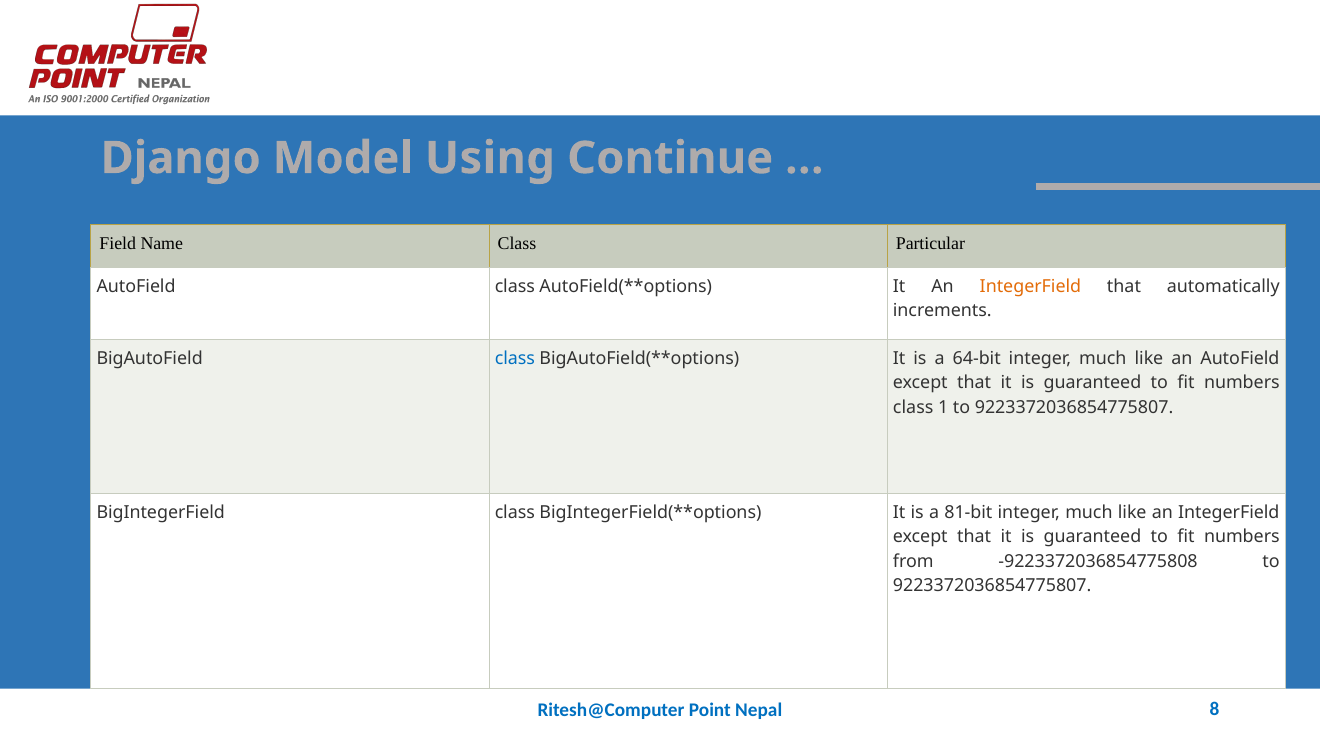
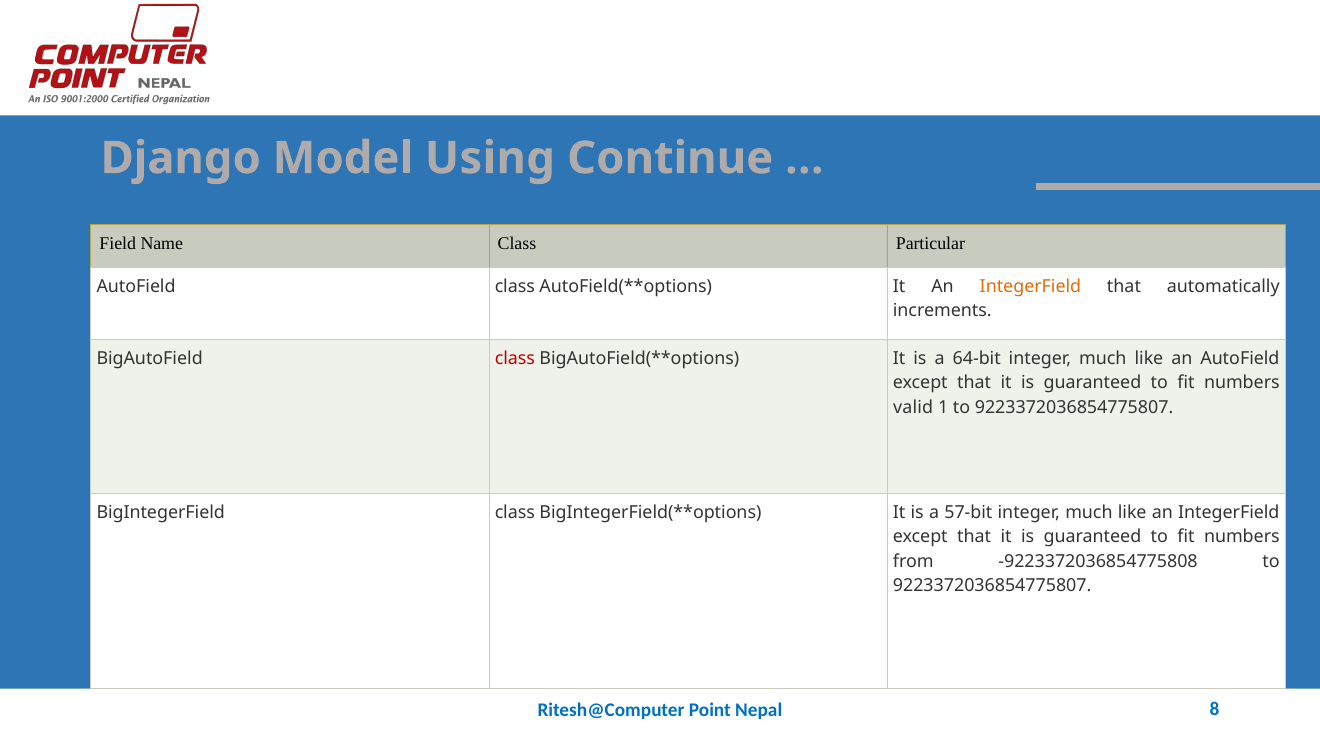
class colour: blue -> red (515, 358)
class: class -> valid (913, 407)
81-bit: 81-bit -> 57-bit (968, 512)
